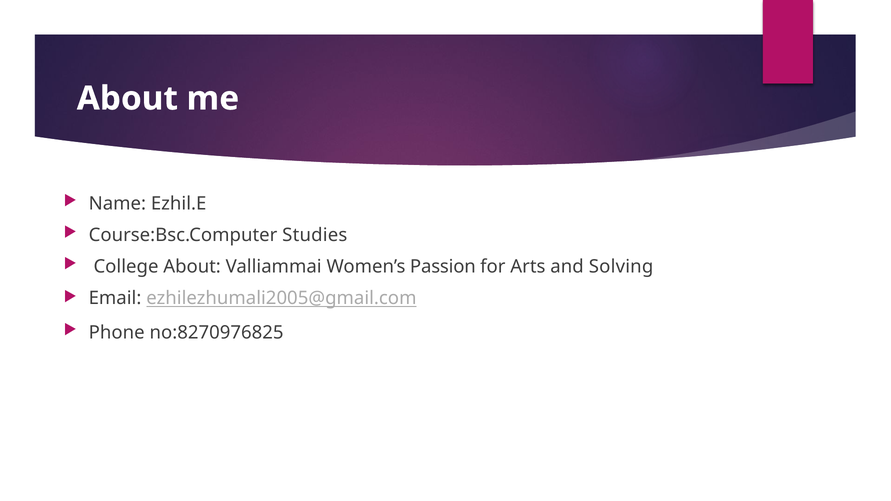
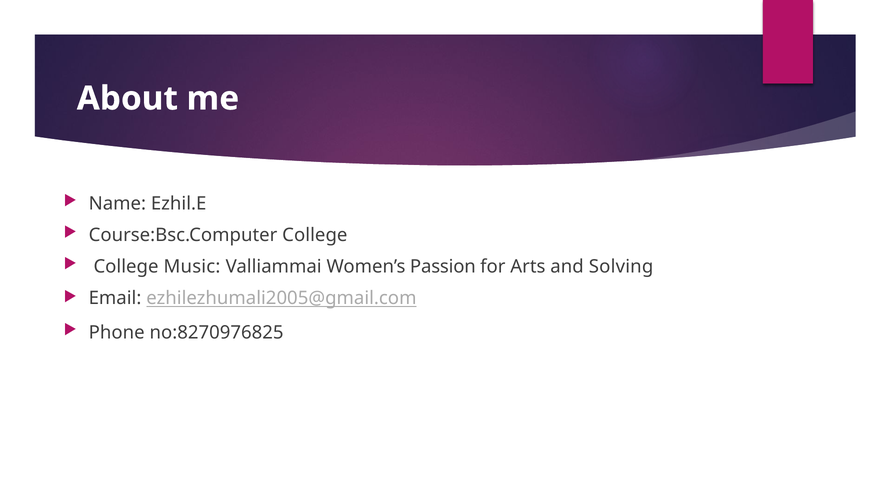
Course:Bsc.Computer Studies: Studies -> College (315, 235)
College About: About -> Music (192, 267)
